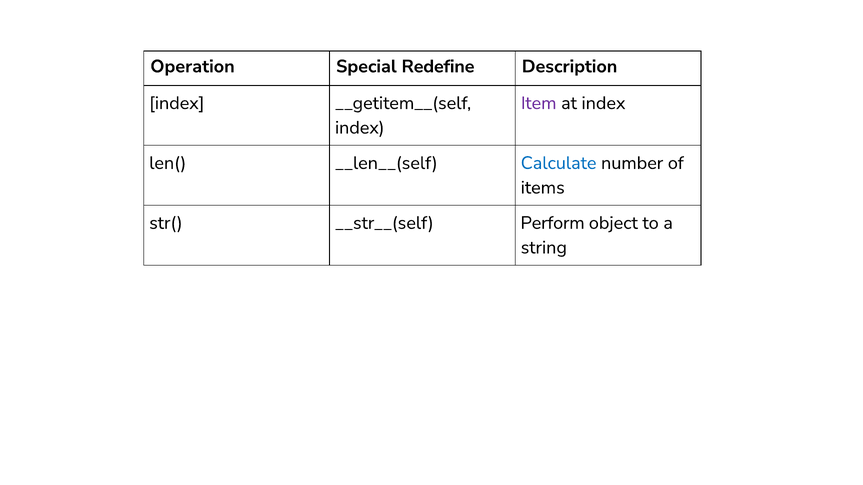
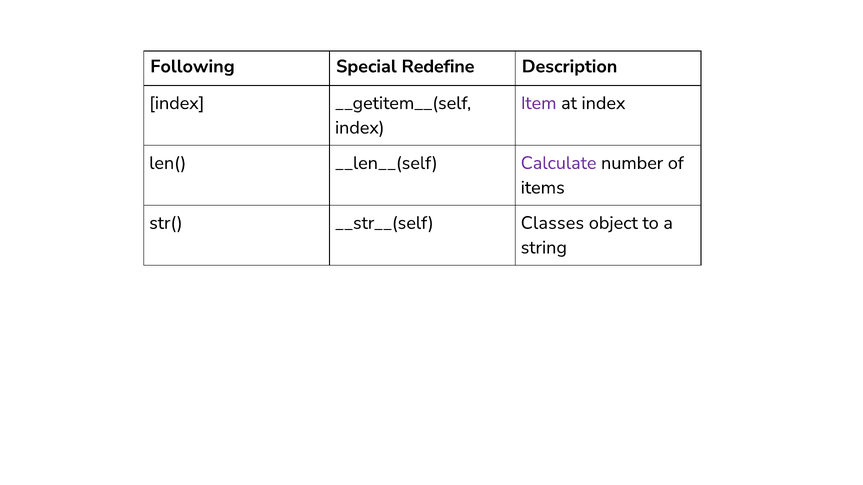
Operation: Operation -> Following (192, 66)
Calculate colour: blue -> purple (559, 163)
Perform: Perform -> Classes (552, 223)
